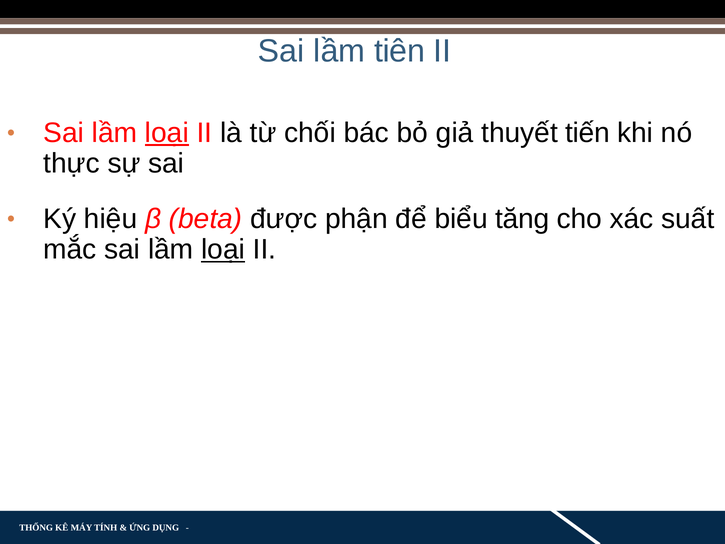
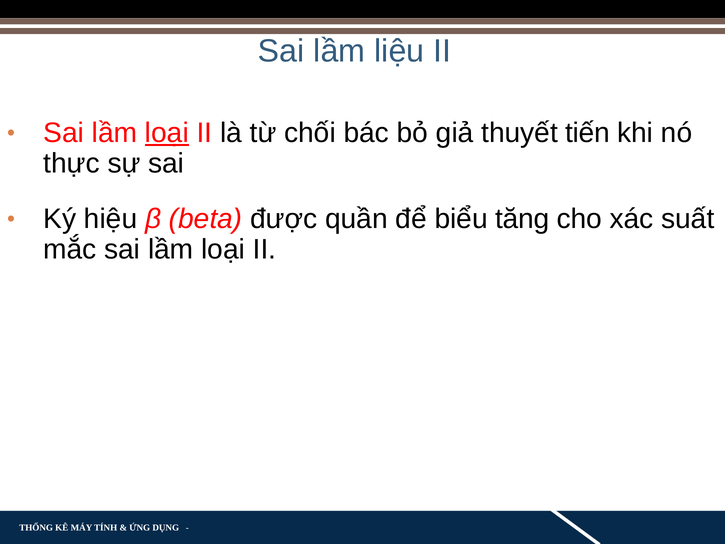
tiên: tiên -> liệu (399, 51)
phận: phận -> quần (356, 219)
loại underline: present -> none (223, 250)
